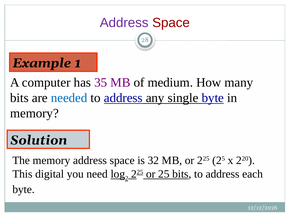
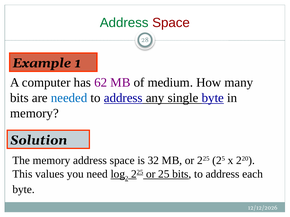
Address colour: purple -> green (124, 23)
35: 35 -> 62 (101, 83)
digital: digital -> values (50, 174)
